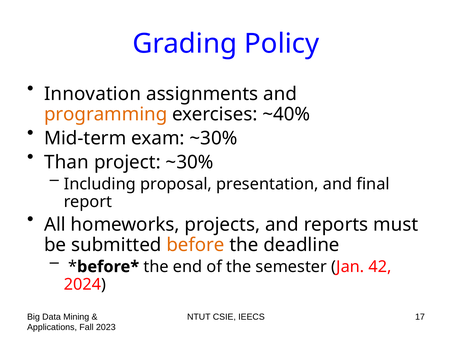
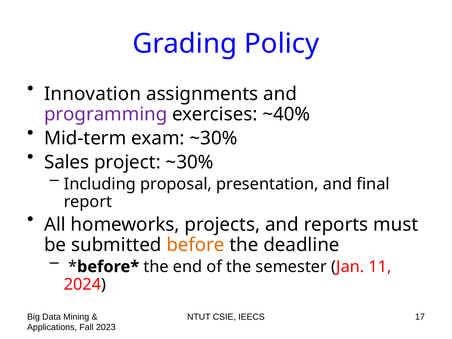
programming colour: orange -> purple (106, 114)
Than: Than -> Sales (67, 162)
42: 42 -> 11 (380, 267)
